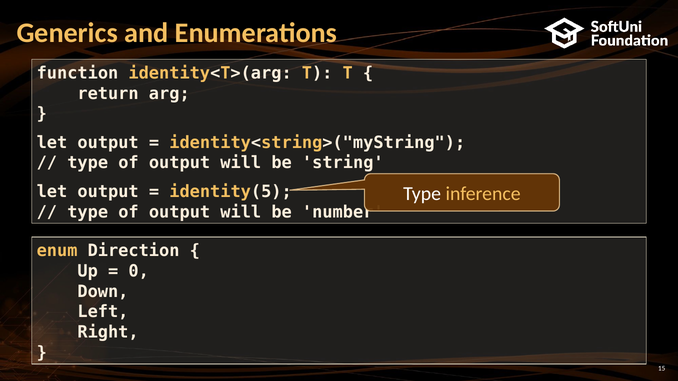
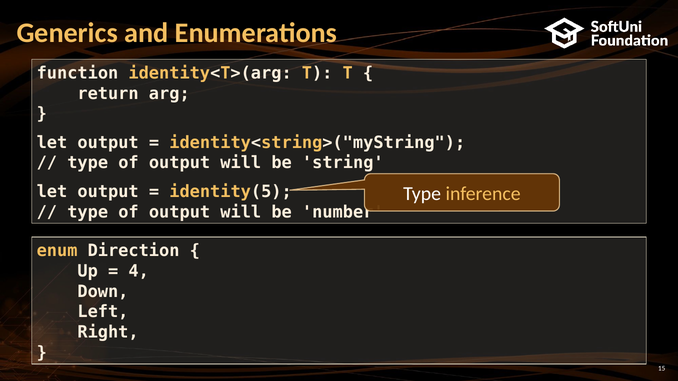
0: 0 -> 4 (139, 272)
